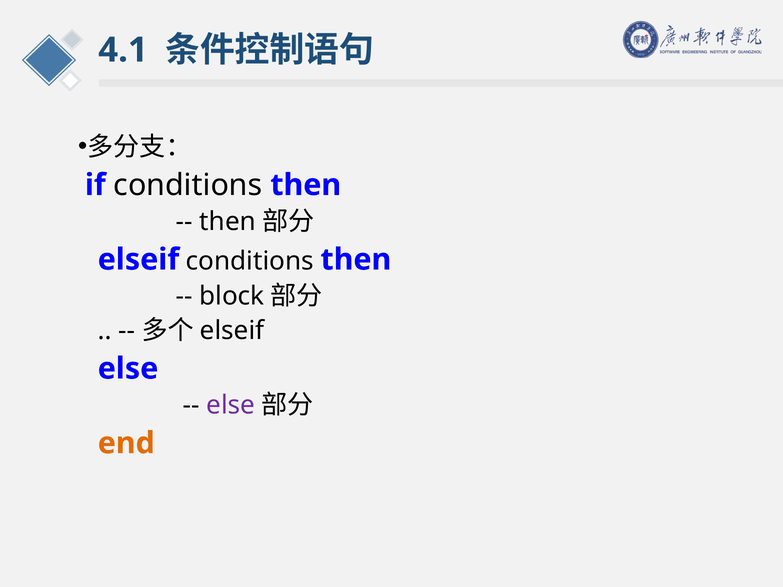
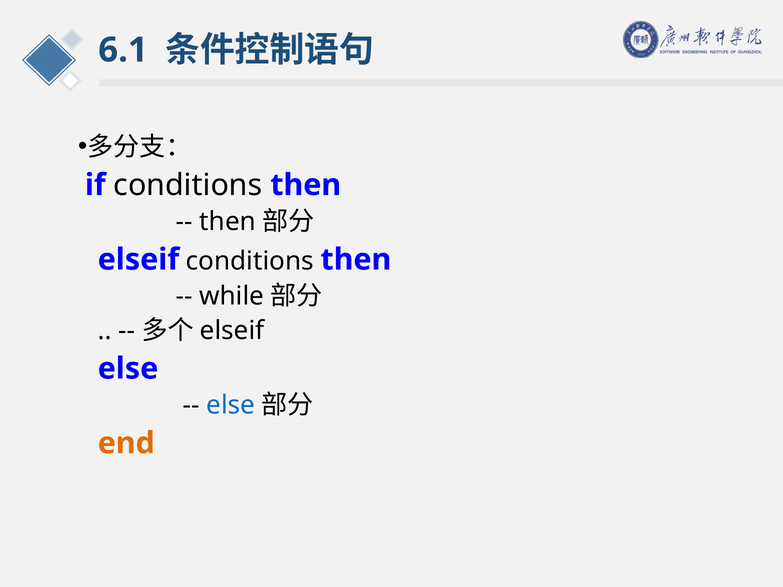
4.1: 4.1 -> 6.1 (123, 50)
block: block -> while (232, 296)
else colour: purple -> blue (231, 406)
